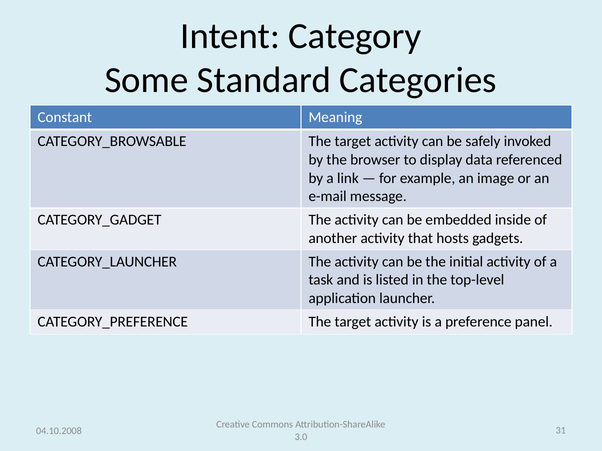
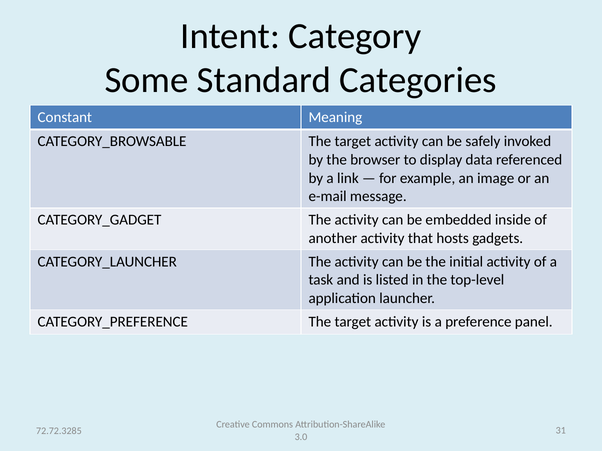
04.10.2008: 04.10.2008 -> 72.72.3285 (59, 431)
